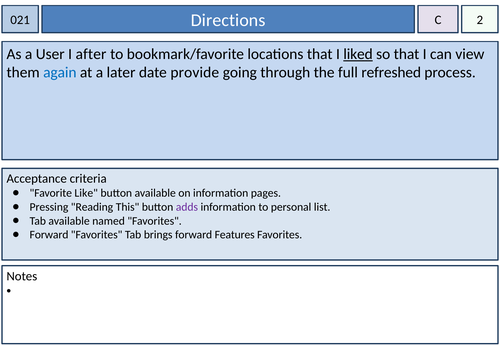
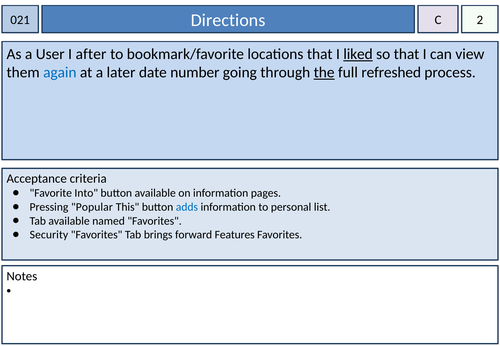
provide: provide -> number (195, 73)
the underline: none -> present (324, 73)
Like: Like -> Into (86, 193)
Reading: Reading -> Popular (92, 207)
adds colour: purple -> blue (187, 207)
Forward: Forward -> Security (49, 235)
